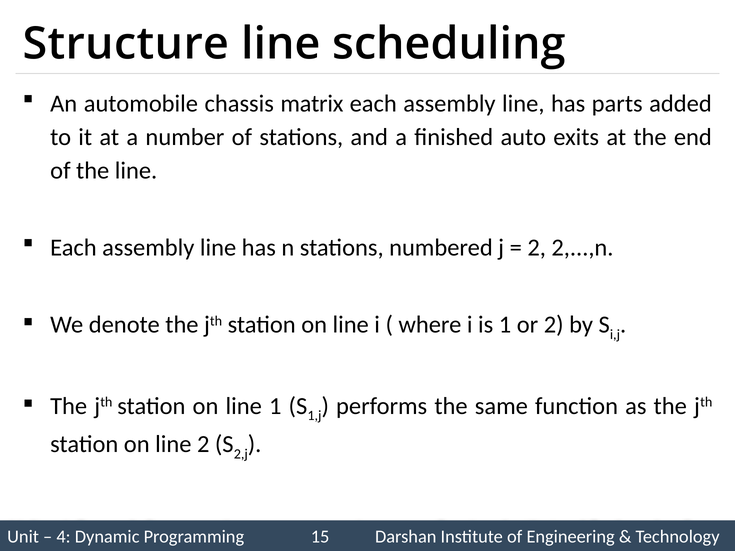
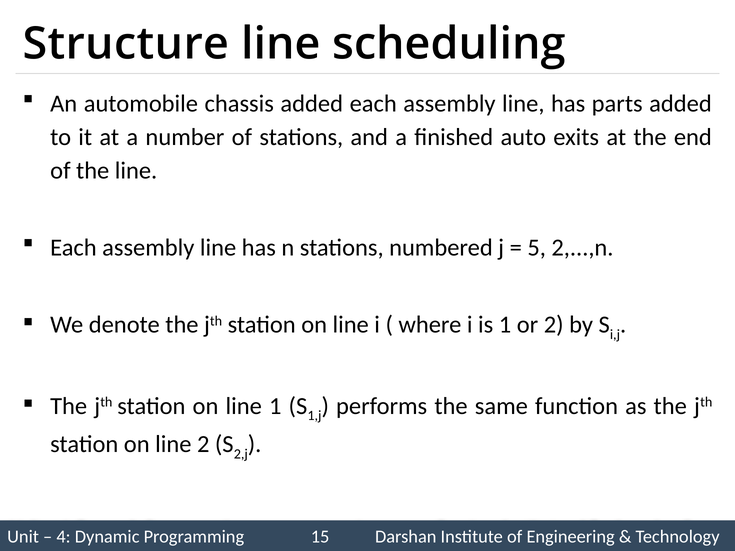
chassis matrix: matrix -> added (312, 104)
2: 2 -> 5 (537, 248)
